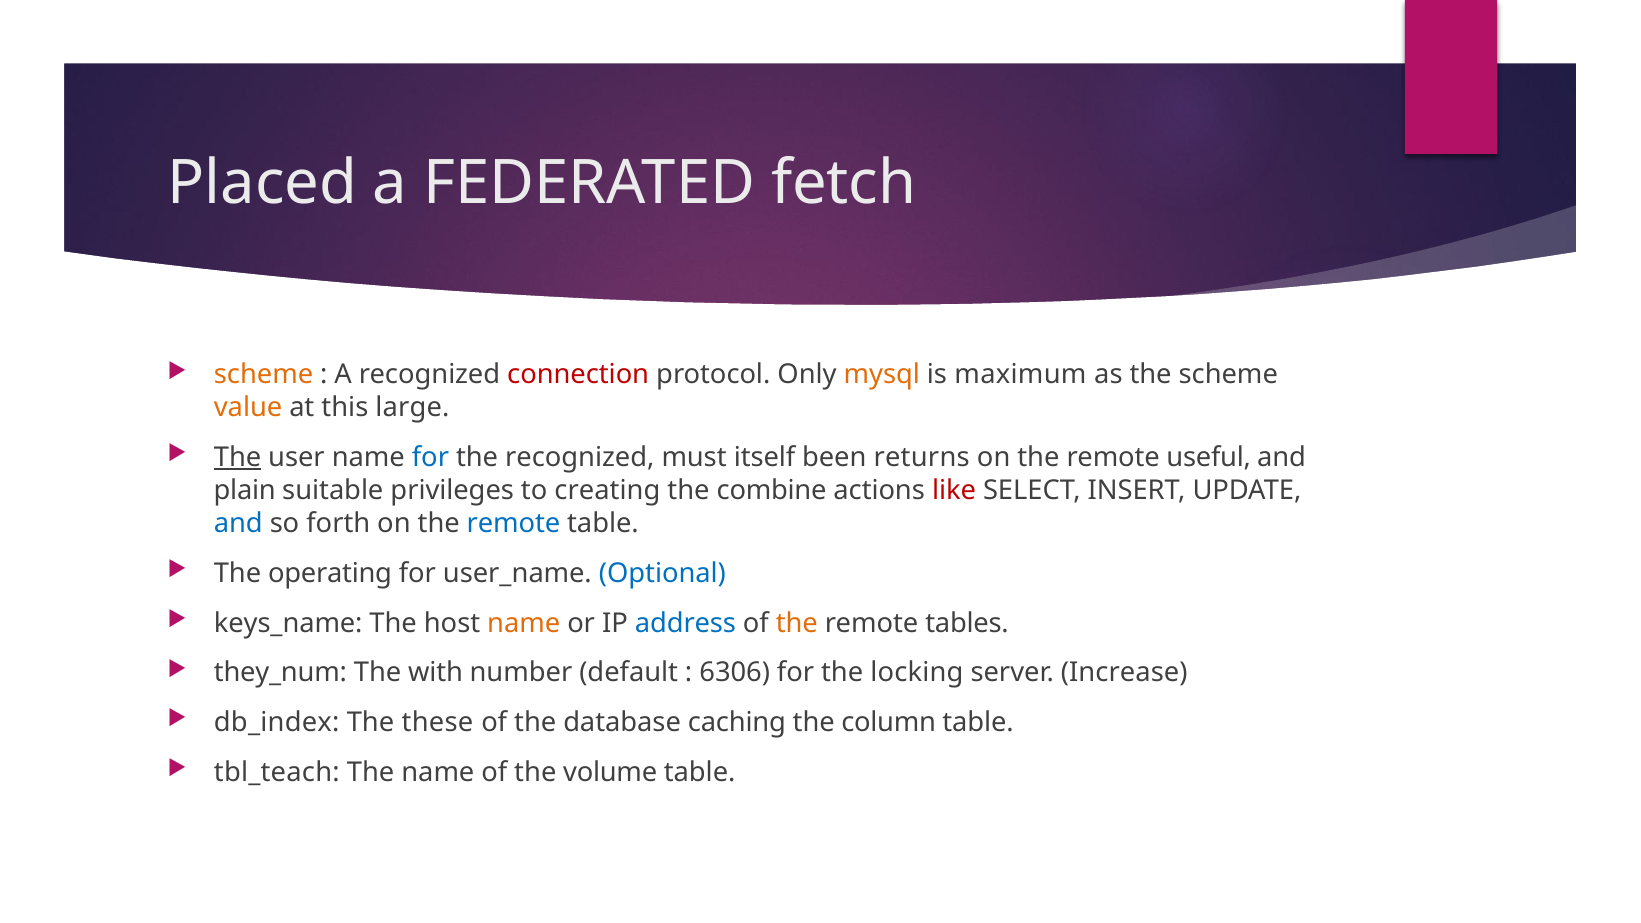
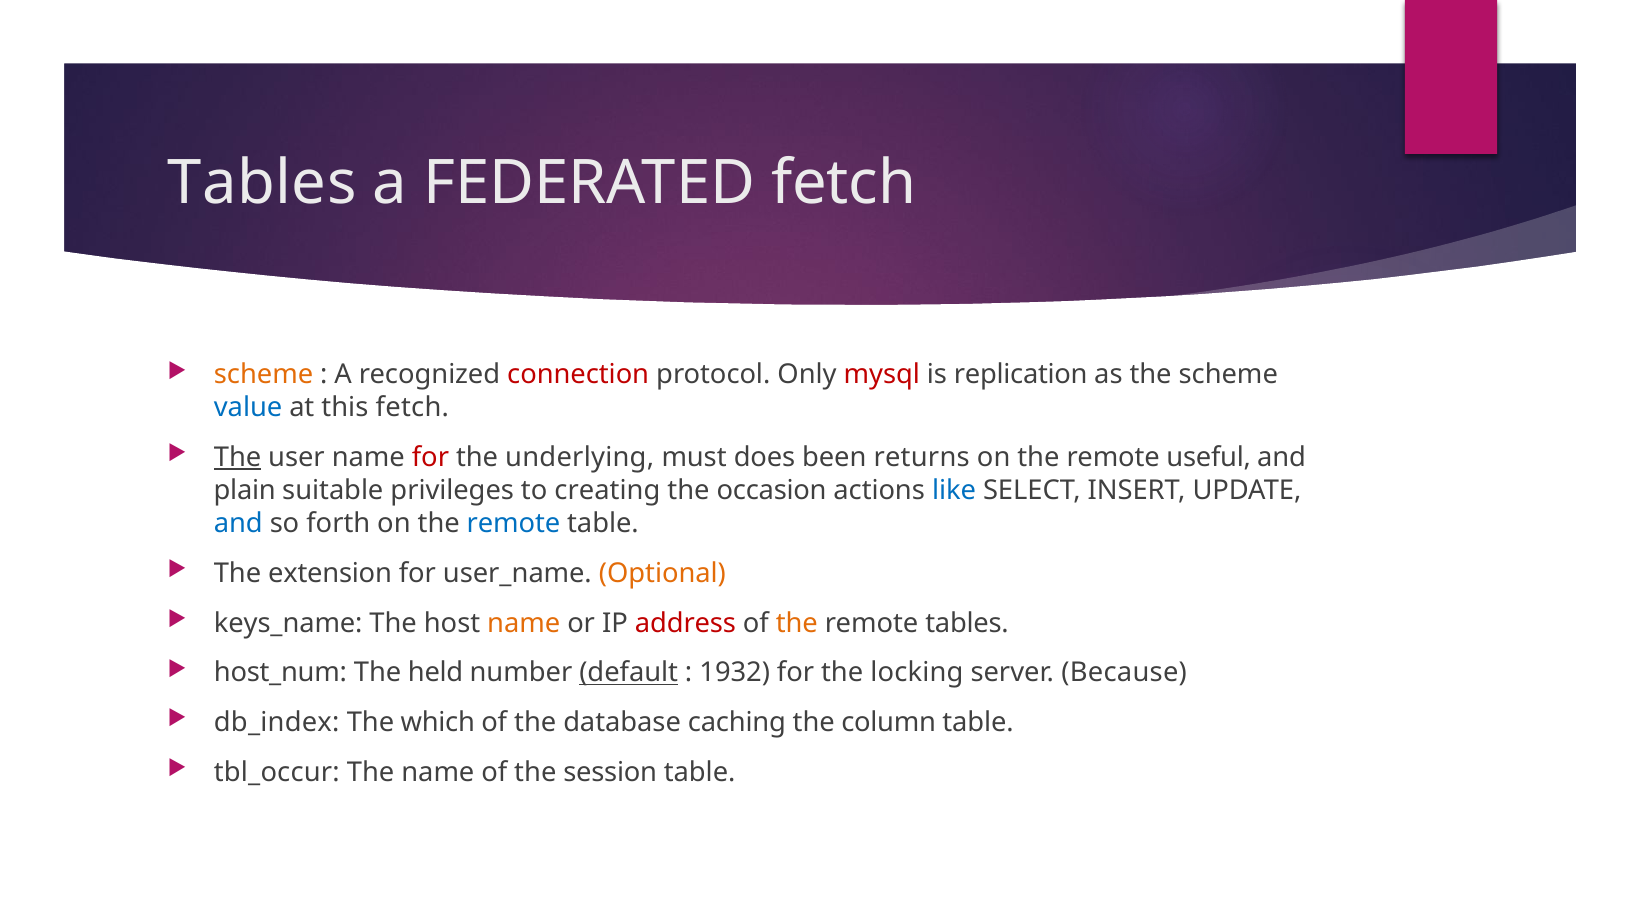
Placed: Placed -> Tables (262, 183)
mysql colour: orange -> red (882, 375)
maximum: maximum -> replication (1021, 375)
value colour: orange -> blue (248, 408)
this large: large -> fetch (412, 408)
for colour: blue -> red (430, 458)
the recognized: recognized -> underlying (580, 458)
itself: itself -> does (765, 458)
combine: combine -> occasion (772, 490)
like colour: red -> blue (954, 490)
operating: operating -> extension (330, 573)
Optional colour: blue -> orange (662, 573)
address colour: blue -> red (685, 623)
they_num: they_num -> host_num (280, 673)
with: with -> held (436, 673)
default underline: none -> present (629, 673)
6306: 6306 -> 1932 (735, 673)
Increase: Increase -> Because (1124, 673)
these: these -> which (438, 723)
tbl_teach: tbl_teach -> tbl_occur (277, 773)
volume: volume -> session (610, 773)
